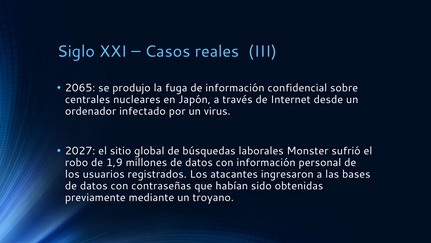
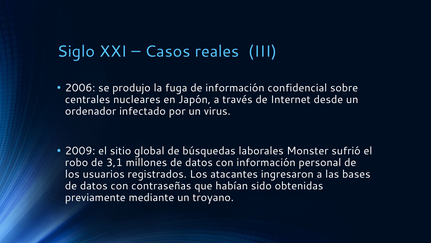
2065: 2065 -> 2006 (80, 88)
2027: 2027 -> 2009 (80, 151)
1,9: 1,9 -> 3,1 (114, 162)
